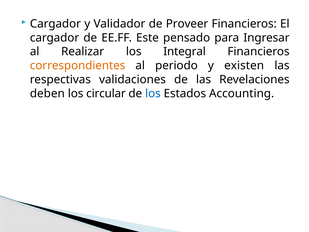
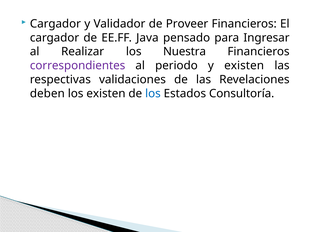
Este: Este -> Java (147, 38)
Integral: Integral -> Nuestra (185, 52)
correspondientes colour: orange -> purple (78, 66)
los circular: circular -> existen (106, 93)
Accounting: Accounting -> Consultoría (242, 93)
